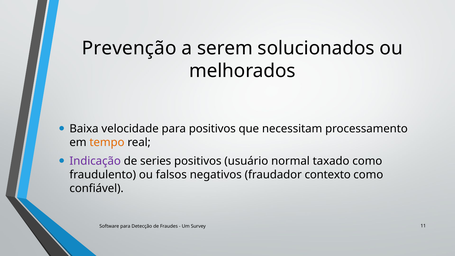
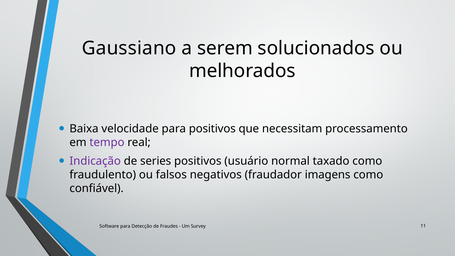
Prevenção: Prevenção -> Gaussiano (129, 48)
tempo colour: orange -> purple (107, 142)
contexto: contexto -> imagens (328, 175)
